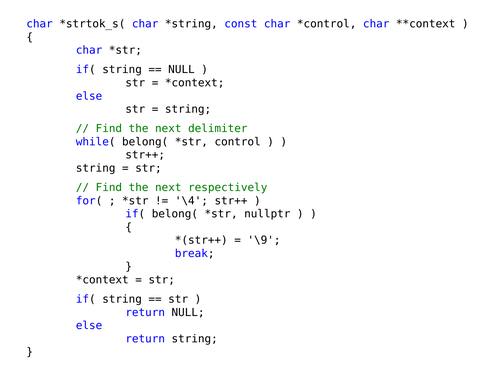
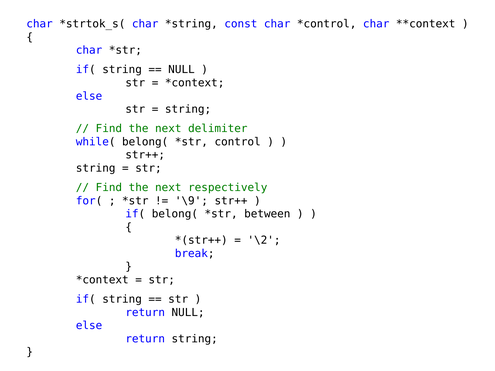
\4: \4 -> \9 (191, 201)
nullptr: nullptr -> between (267, 214)
\9: \9 -> \2 (264, 240)
